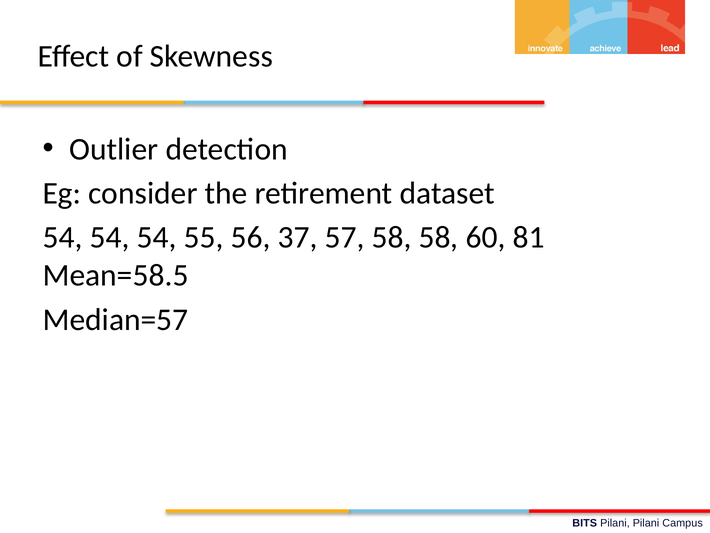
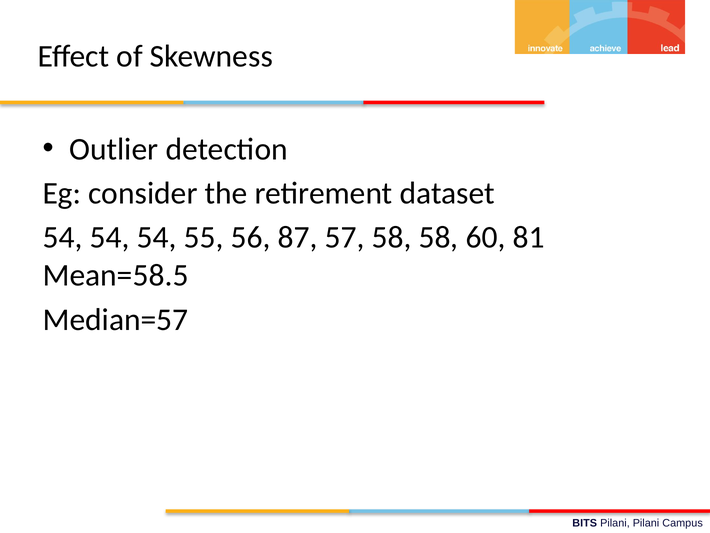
37: 37 -> 87 (297, 237)
